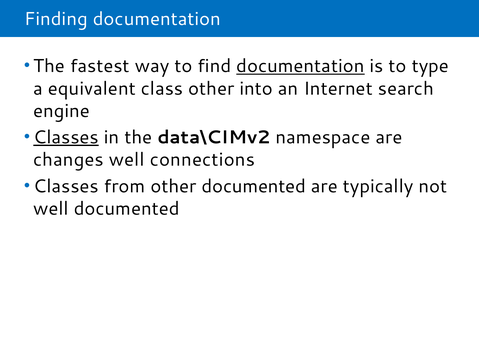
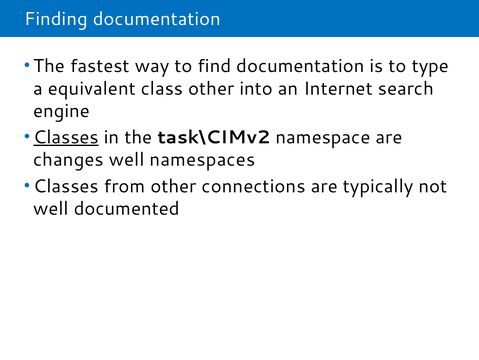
documentation underline: present -> none (300, 66)
data\CIMv2: data\CIMv2 -> task\CIMv2 (214, 137)
connections: connections -> namespaces (202, 159)
other documented: documented -> connections (254, 186)
